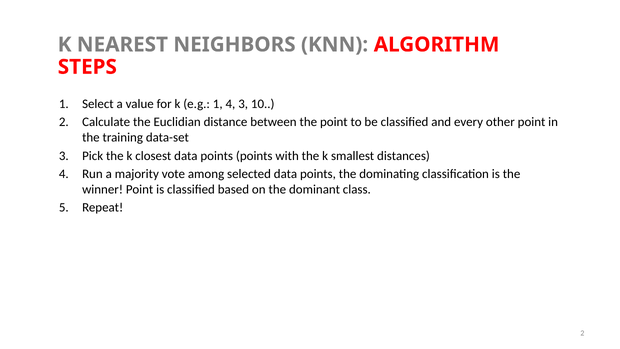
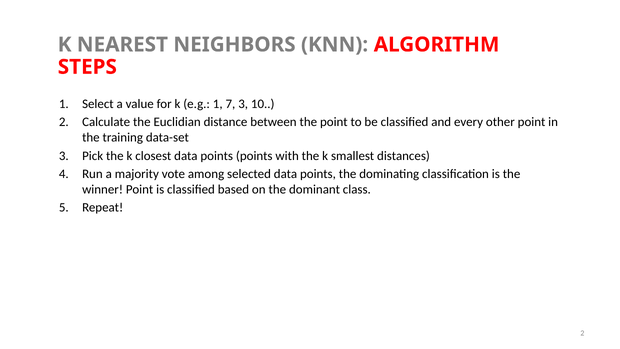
1 4: 4 -> 7 (230, 104)
